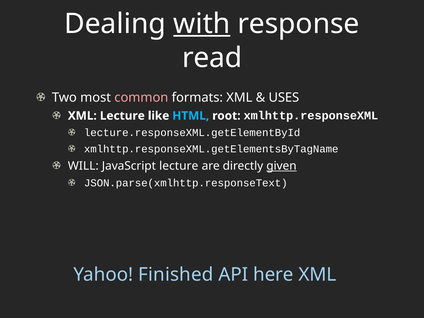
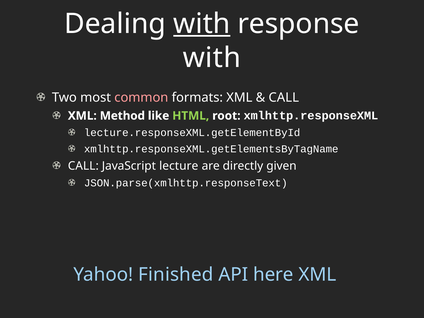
read: read -> with (212, 58)
USES: USES -> CALL (284, 97)
XML Lecture: Lecture -> Method (122, 116)
HTML colour: light blue -> light green (191, 116)
WILL: WILL -> CALL (83, 166)
given underline: present -> none (281, 166)
